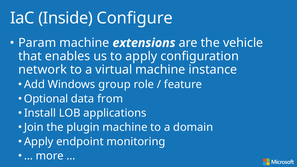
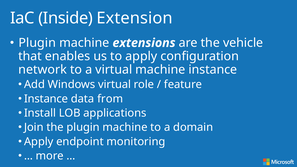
Configure: Configure -> Extension (135, 18)
Param: Param -> Plugin (37, 43)
Windows group: group -> virtual (115, 85)
Optional: Optional -> Instance (46, 99)
